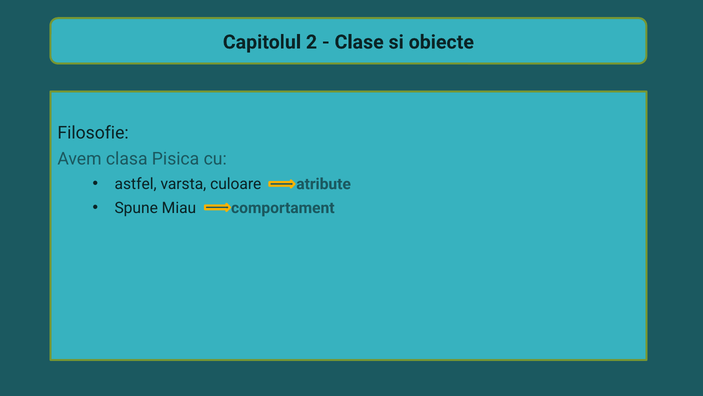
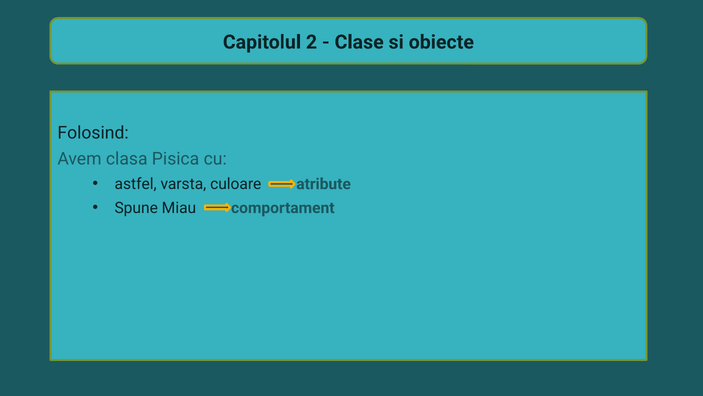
Filosofie: Filosofie -> Folosind (93, 133)
